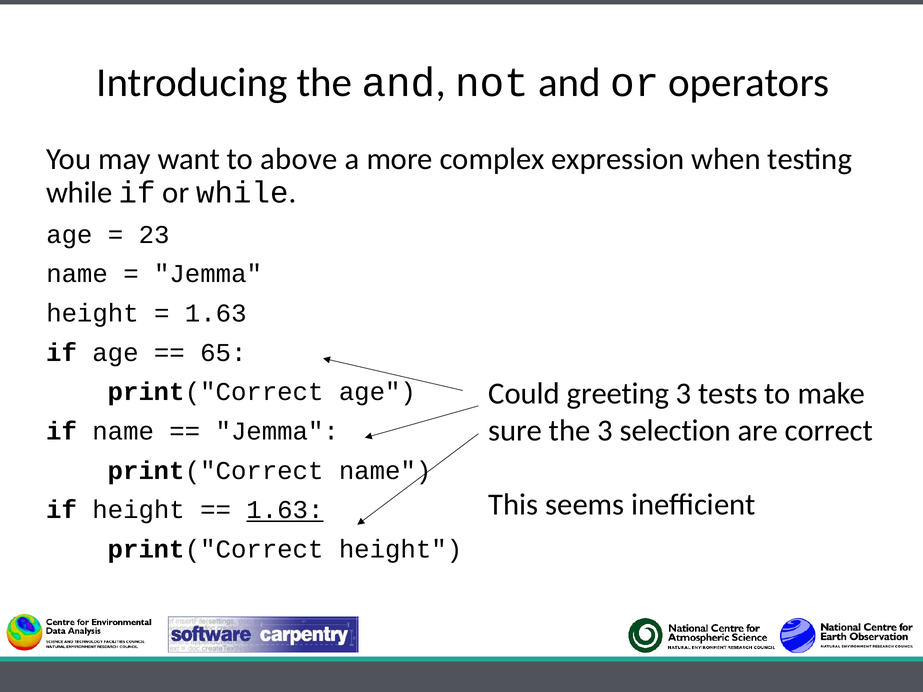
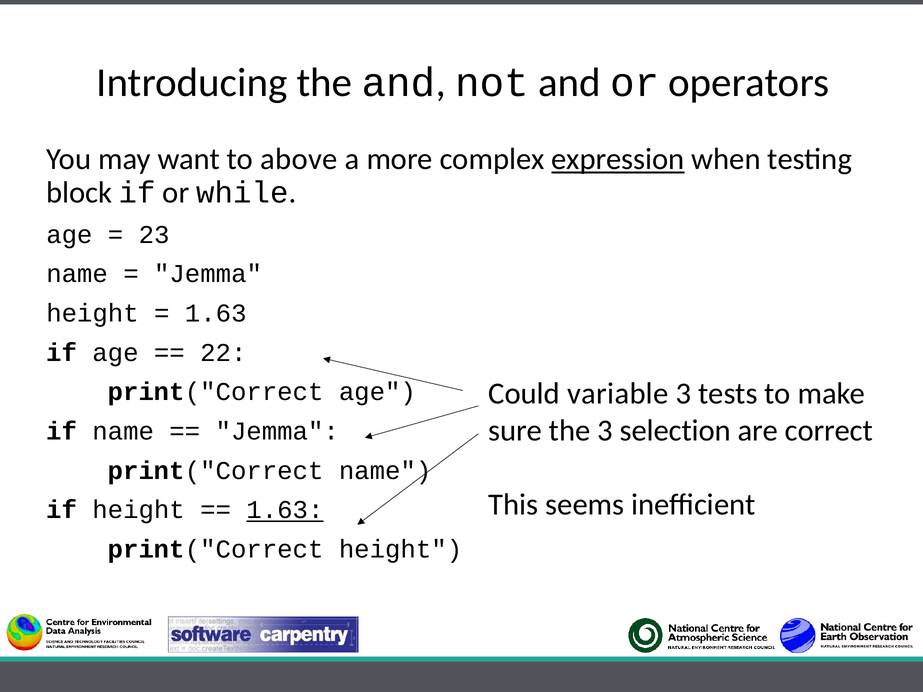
expression underline: none -> present (618, 159)
while: while -> block (79, 193)
65: 65 -> 22 (223, 353)
greeting: greeting -> variable (618, 394)
